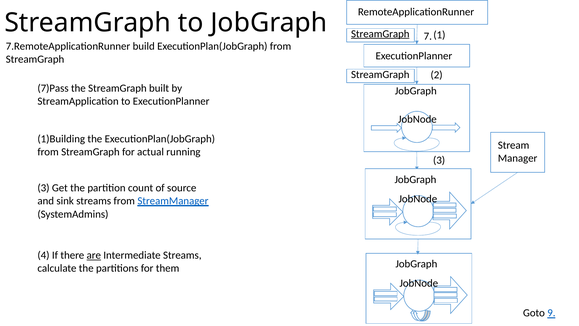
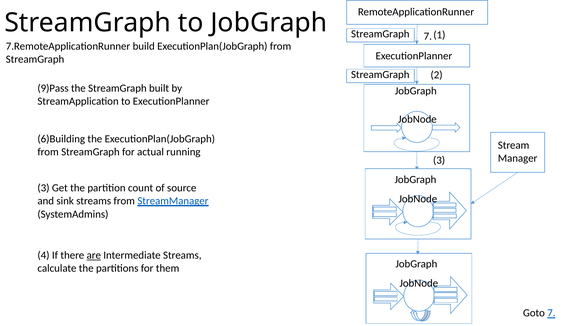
StreamGraph underline: present -> none (380, 34)
7)Pass: 7)Pass -> 9)Pass (53, 88)
1)Building: 1)Building -> 6)Building (61, 139)
Goto 9: 9 -> 7 (551, 313)
